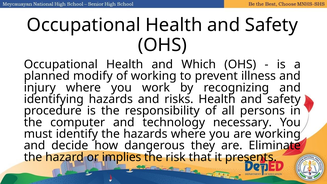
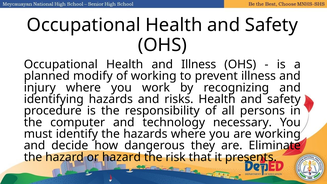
and Which: Which -> Illness (199, 64)
or implies: implies -> hazard (121, 157)
